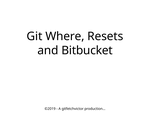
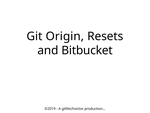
Where: Where -> Origin (65, 36)
